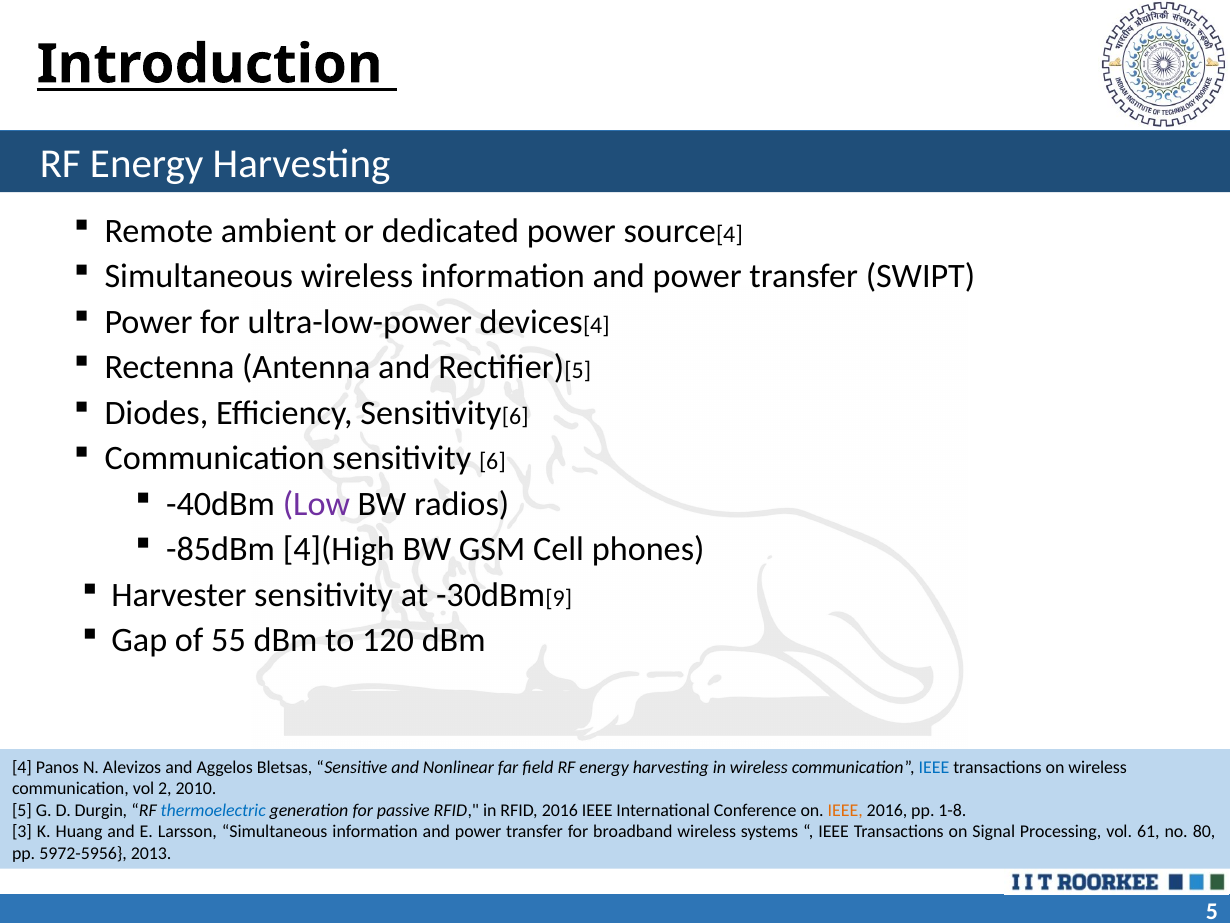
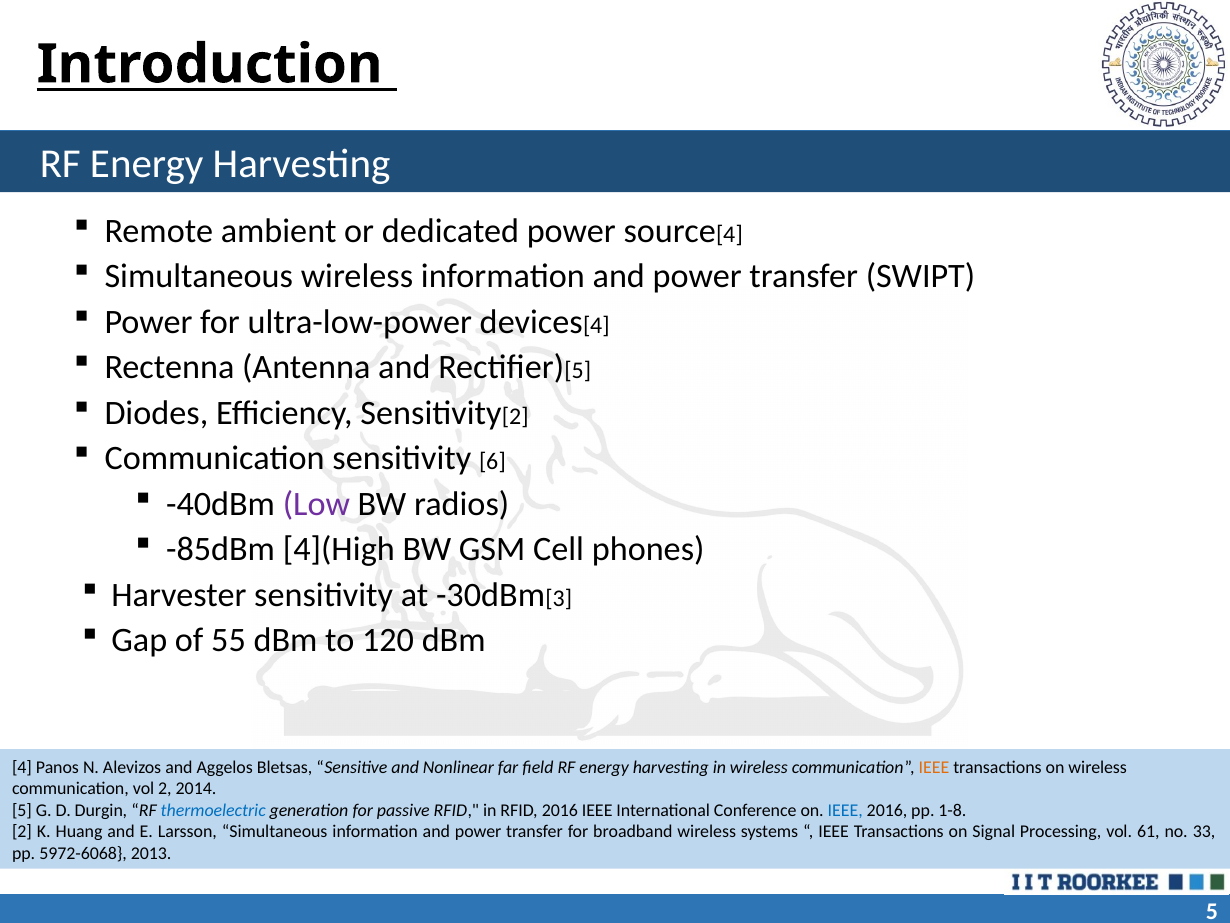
Efficiency Sensitivity 6: 6 -> 2 (515, 416)
9: 9 -> 3 (559, 598)
IEEE colour: blue -> orange (934, 767)
2010: 2010 -> 2014 (196, 788)
IEEE colour: orange -> blue (845, 810)
3: 3 -> 2 (22, 831)
80: 80 -> 33 (1204, 831)
5972-5956: 5972-5956 -> 5972-6068 (83, 853)
